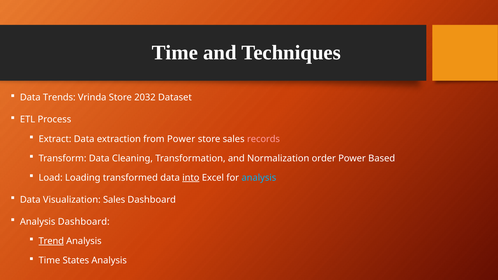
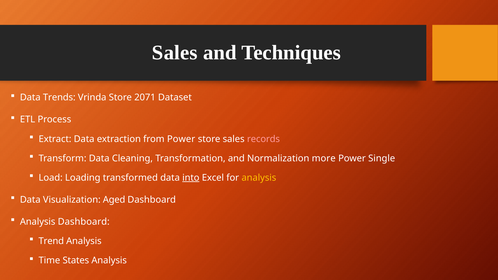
Time: Time -> Sales (175, 53)
2032: 2032 -> 2071 (145, 98)
order: order -> more (324, 158)
Based: Based -> Single (382, 158)
analysis colour: light blue -> yellow (259, 178)
Visualization Sales: Sales -> Aged (114, 200)
Trend underline: present -> none (51, 241)
